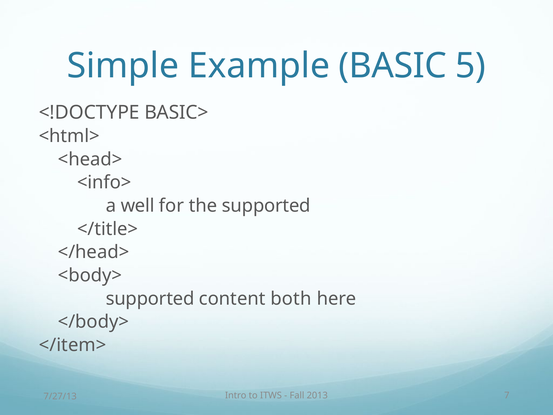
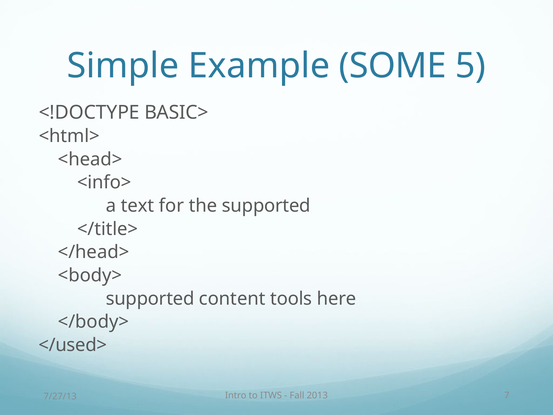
BASIC: BASIC -> SOME (393, 66)
well: well -> text (138, 206)
both: both -> tools (291, 298)
</item>: </item> -> </used> (73, 345)
